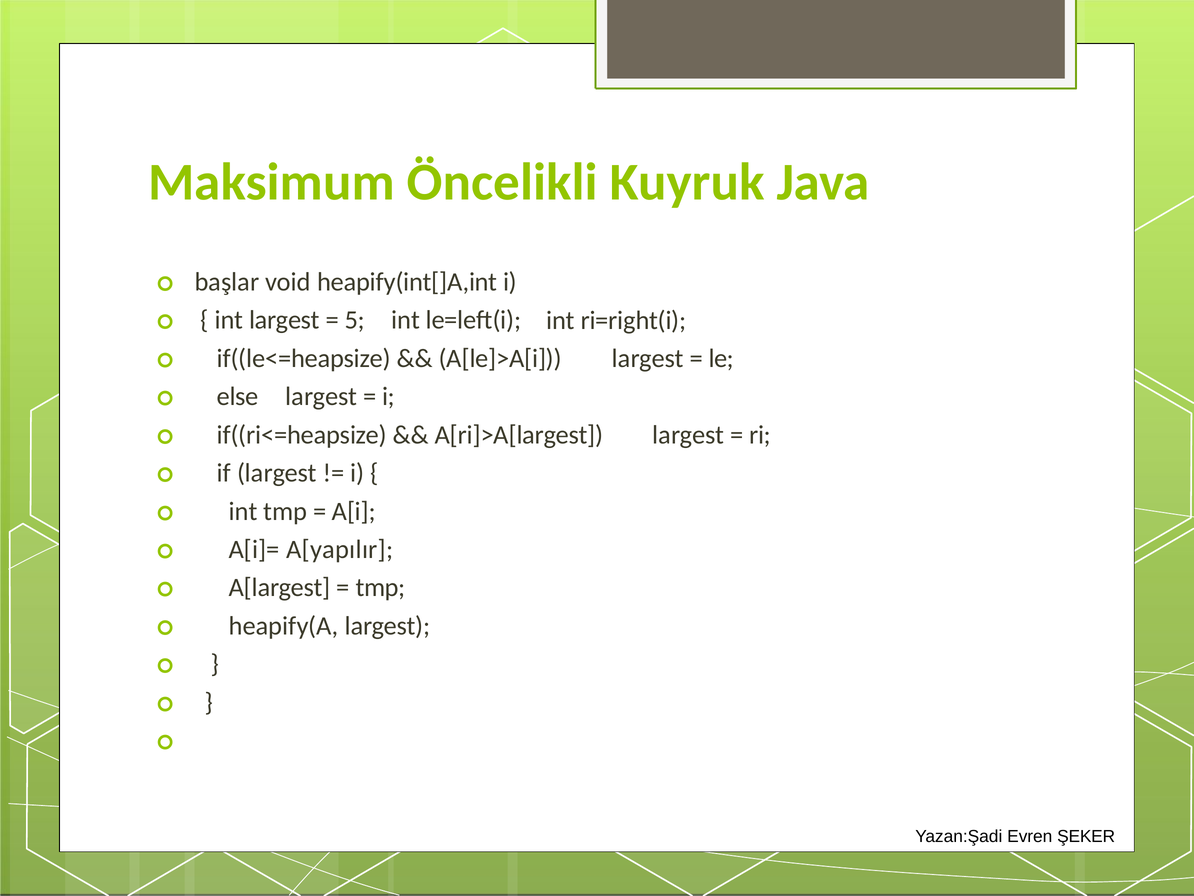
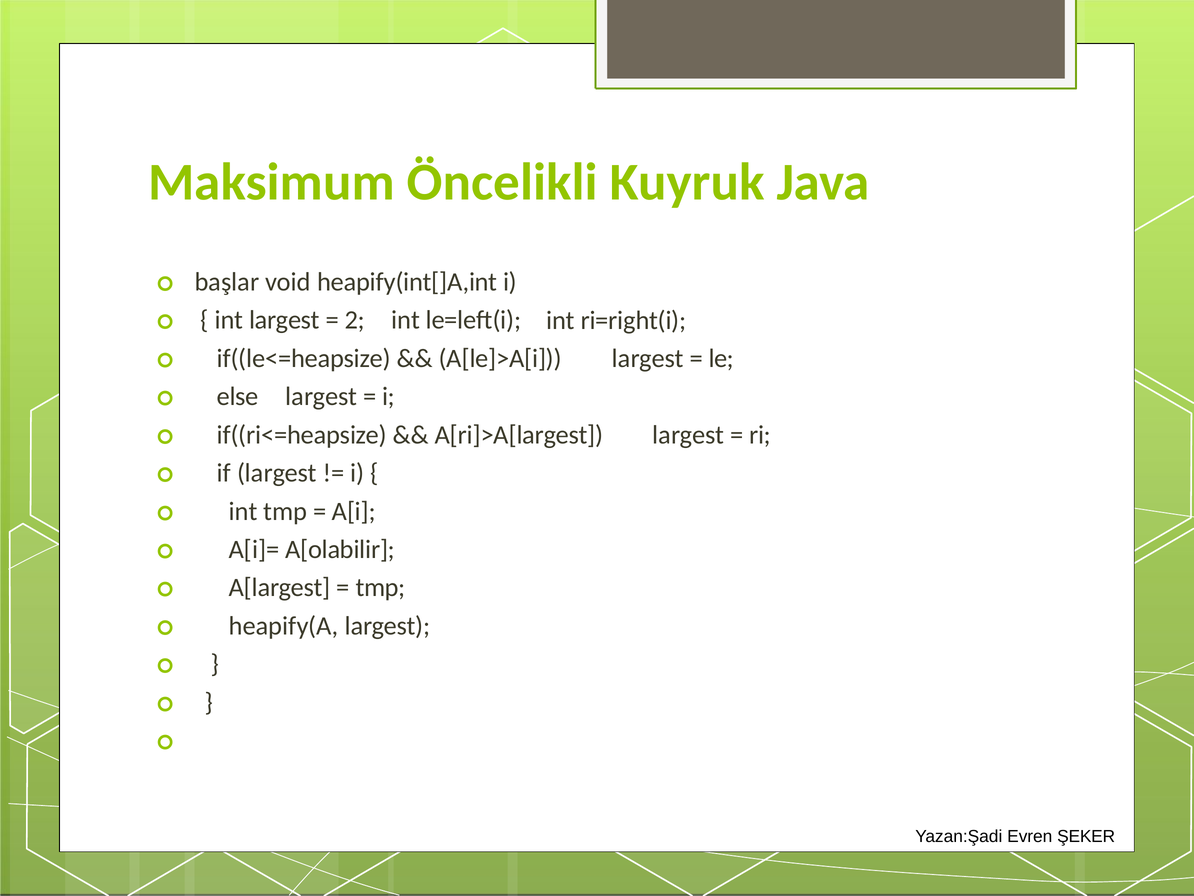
5: 5 -> 2 (355, 320)
A[yapılır: A[yapılır -> A[olabilir (340, 549)
